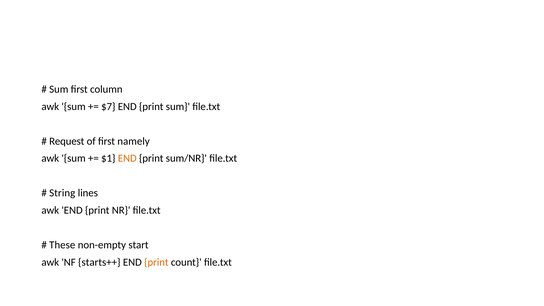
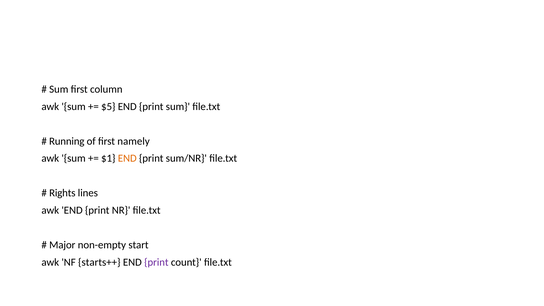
$7: $7 -> $5 (108, 107)
Request: Request -> Running (67, 141)
String: String -> Rights (62, 193)
These: These -> Major (62, 245)
print colour: orange -> purple (156, 262)
